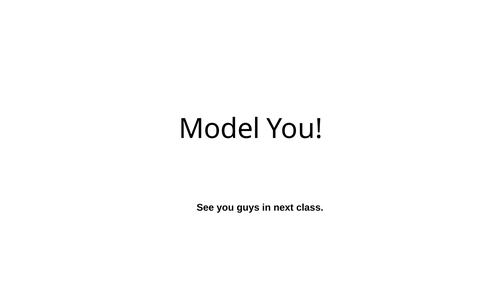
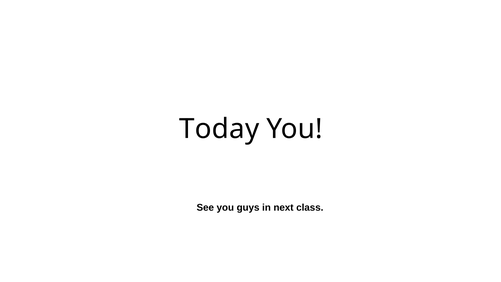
Model: Model -> Today (219, 129)
